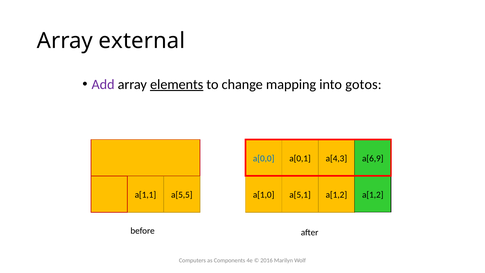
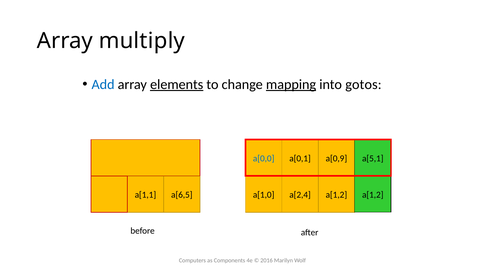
external: external -> multiply (142, 41)
Add colour: purple -> blue (103, 84)
mapping underline: none -> present (291, 84)
a[4,3: a[4,3 -> a[0,9 (336, 158)
a[6,9: a[6,9 -> a[5,1 (373, 158)
a[5,5: a[5,5 -> a[6,5 (182, 195)
a[5,1: a[5,1 -> a[2,4 (300, 195)
